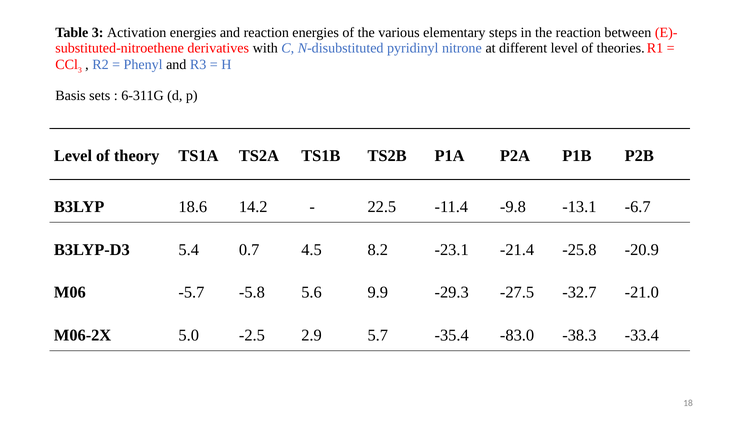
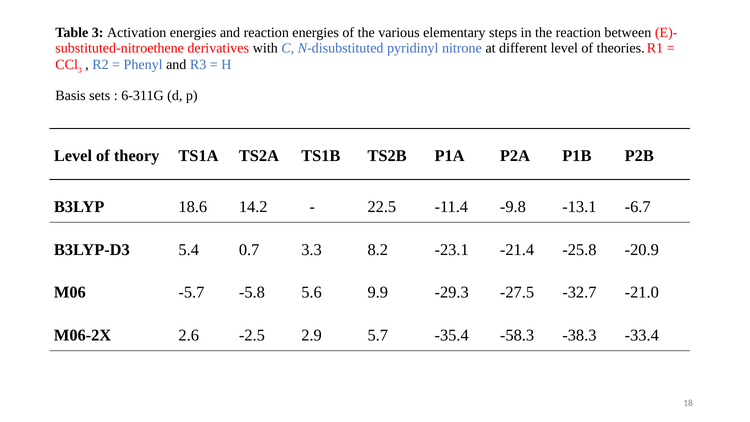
4.5: 4.5 -> 3.3 (312, 250)
5.0: 5.0 -> 2.6 (189, 335)
-83.0: -83.0 -> -58.3 (517, 335)
